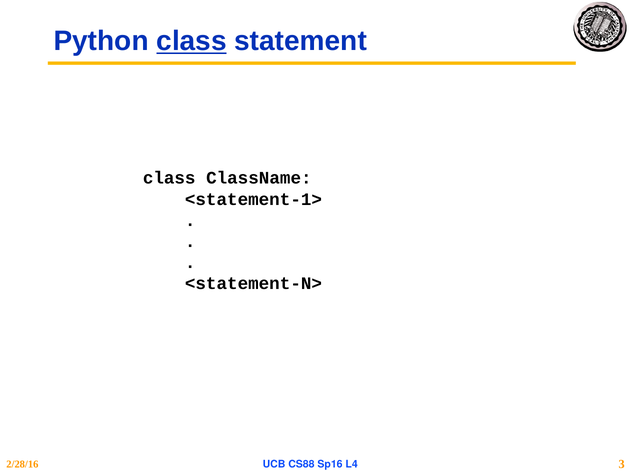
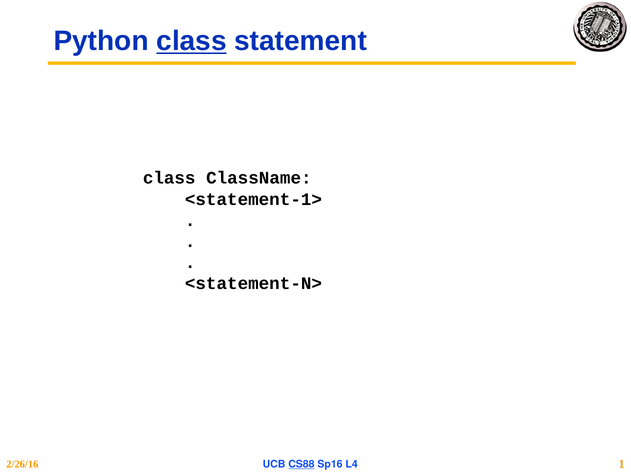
2/28/16: 2/28/16 -> 2/26/16 (22, 463)
CS88 underline: none -> present (301, 463)
3: 3 -> 1 (622, 464)
